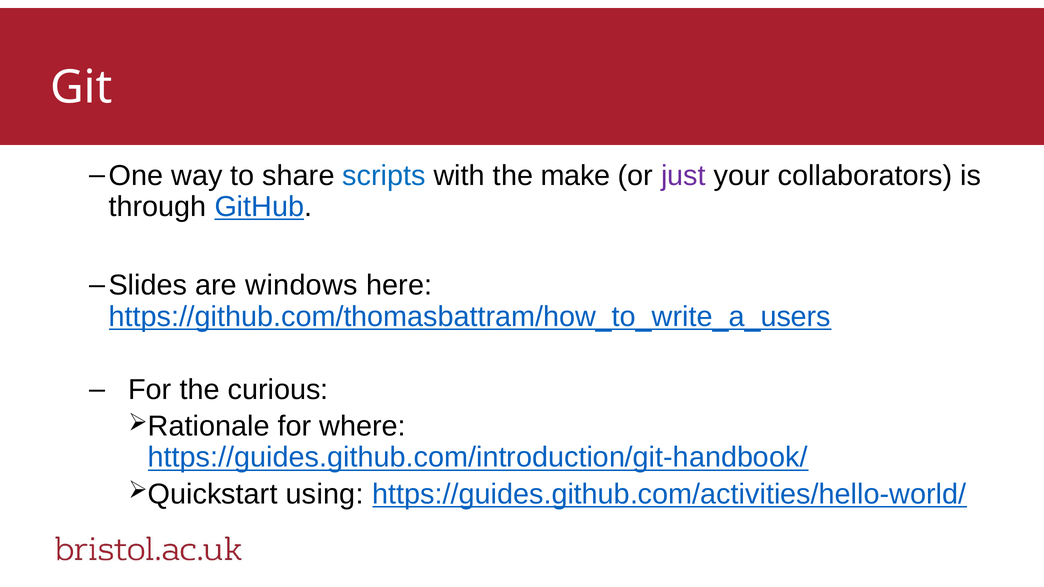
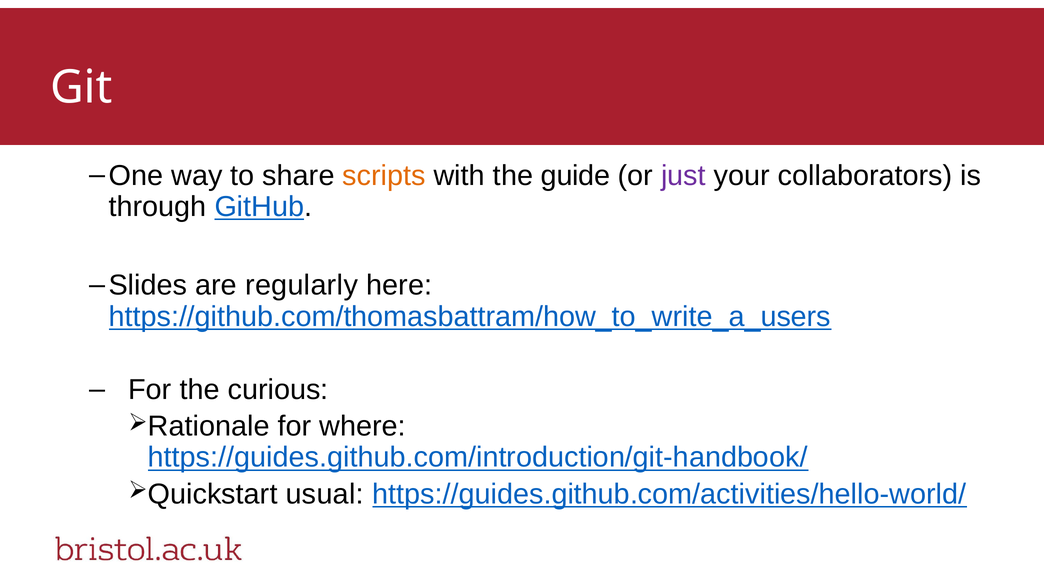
scripts colour: blue -> orange (384, 176)
make: make -> guide (576, 176)
windows: windows -> regularly (302, 286)
using: using -> usual (325, 494)
